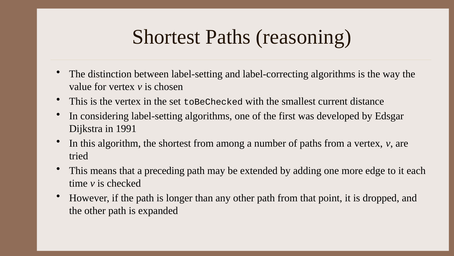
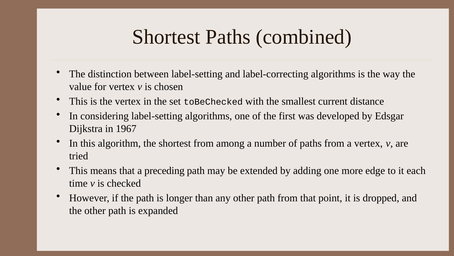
reasoning: reasoning -> combined (304, 37)
1991: 1991 -> 1967 (126, 128)
